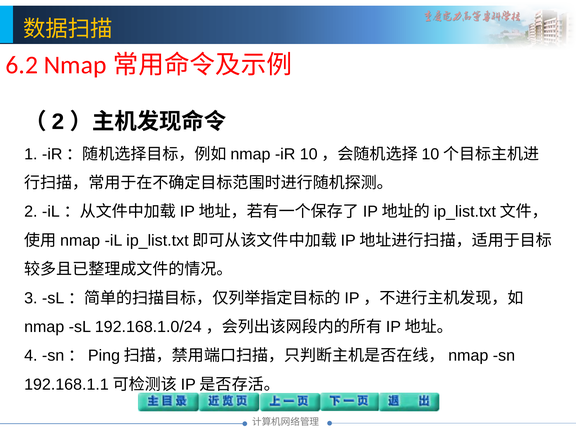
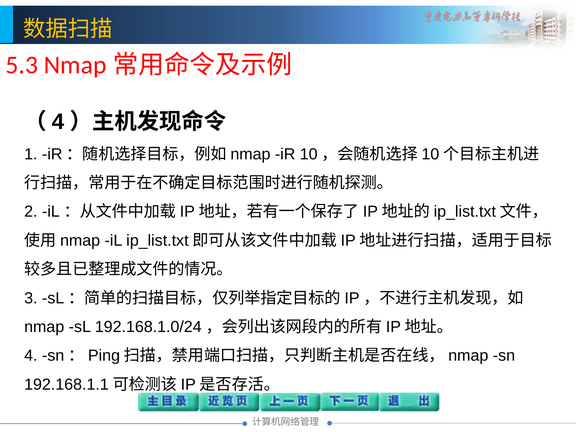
6.2: 6.2 -> 5.3 (22, 65)
2: 2 -> 4 (58, 122)
